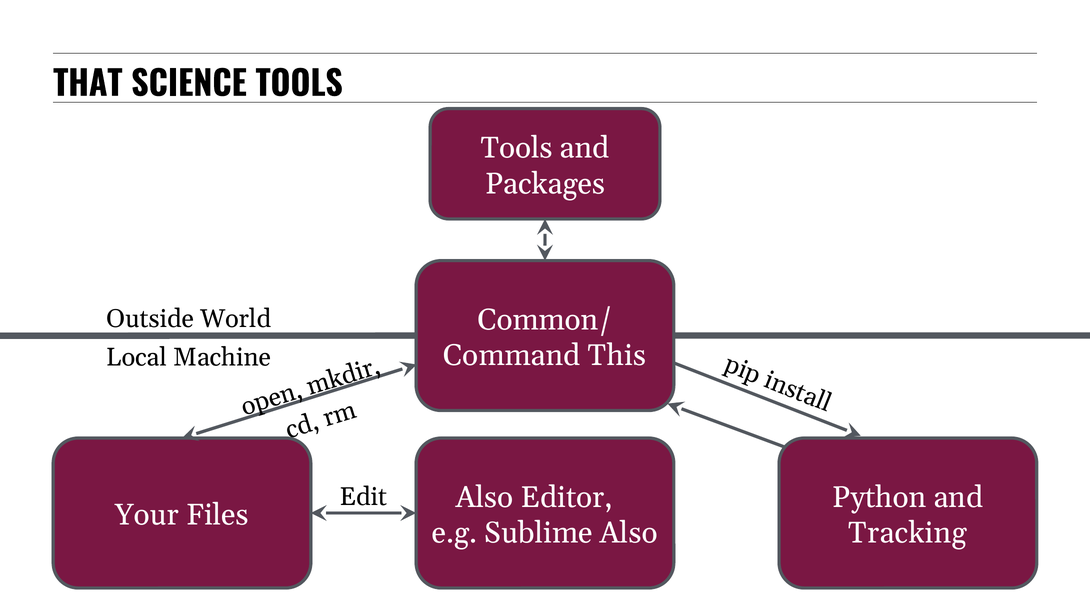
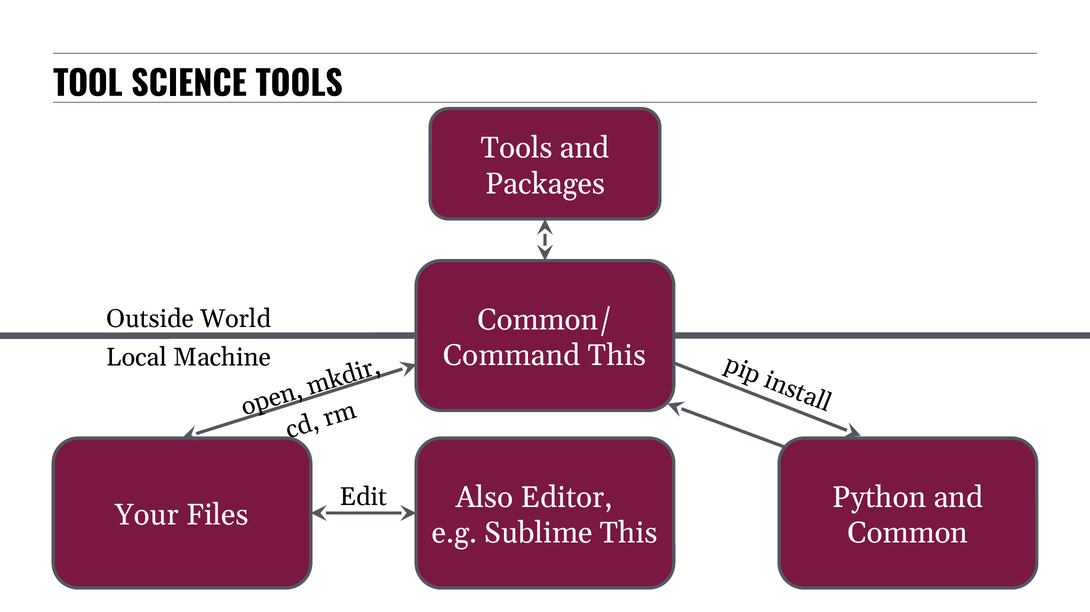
THAT: THAT -> TOOL (88, 85)
Sublime Also: Also -> This (629, 533)
Tracking: Tracking -> Common (908, 533)
